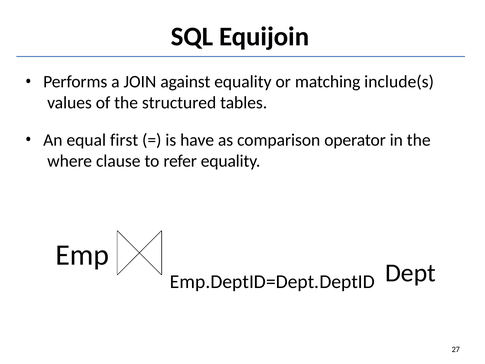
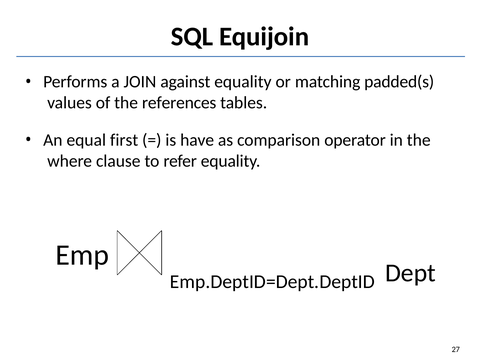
include(s: include(s -> padded(s (399, 82)
structured: structured -> references (179, 103)
